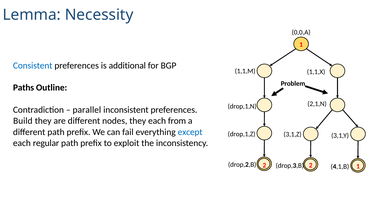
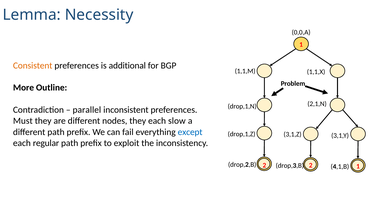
Consistent colour: blue -> orange (33, 66)
Paths: Paths -> More (24, 88)
Build: Build -> Must (23, 121)
from: from -> slow (177, 121)
